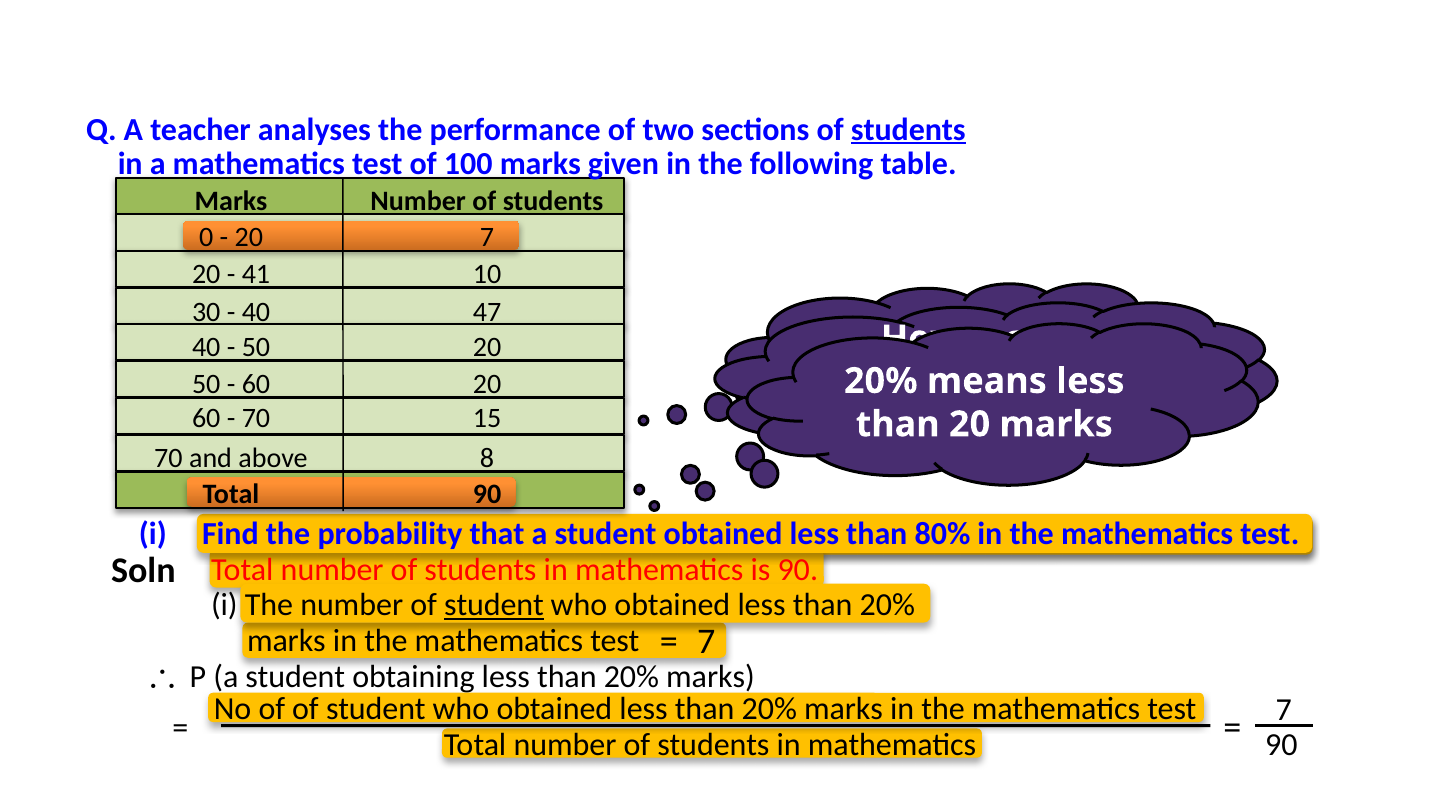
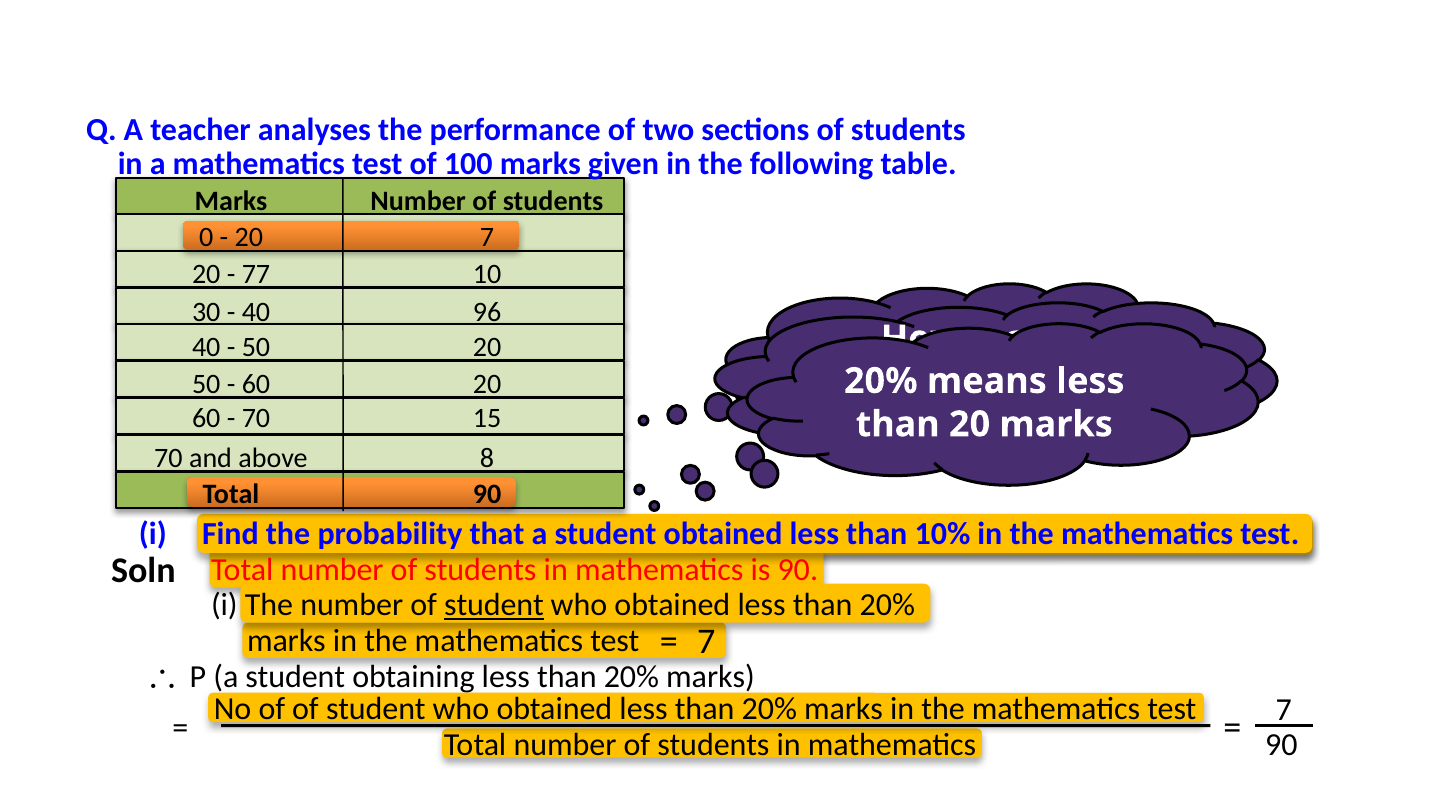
students underline: present -> none (908, 130)
41: 41 -> 77 (256, 275)
47: 47 -> 96 (487, 312)
80%: 80% -> 10% (942, 534)
